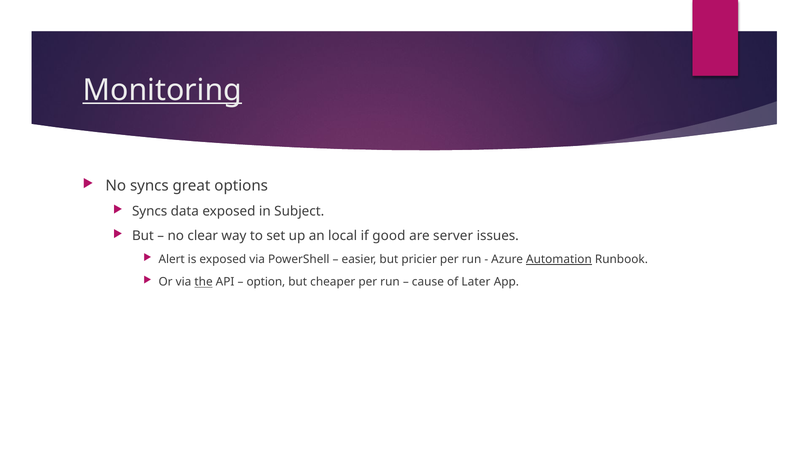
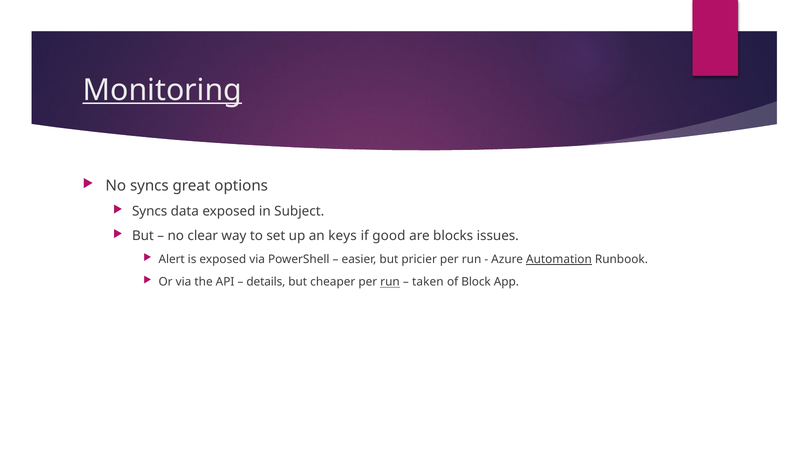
local: local -> keys (343, 236)
server: server -> blocks (453, 236)
the underline: present -> none (204, 282)
option: option -> details (266, 282)
run underline: none -> present (390, 282)
cause: cause -> taken (428, 282)
Later: Later -> Block (476, 282)
